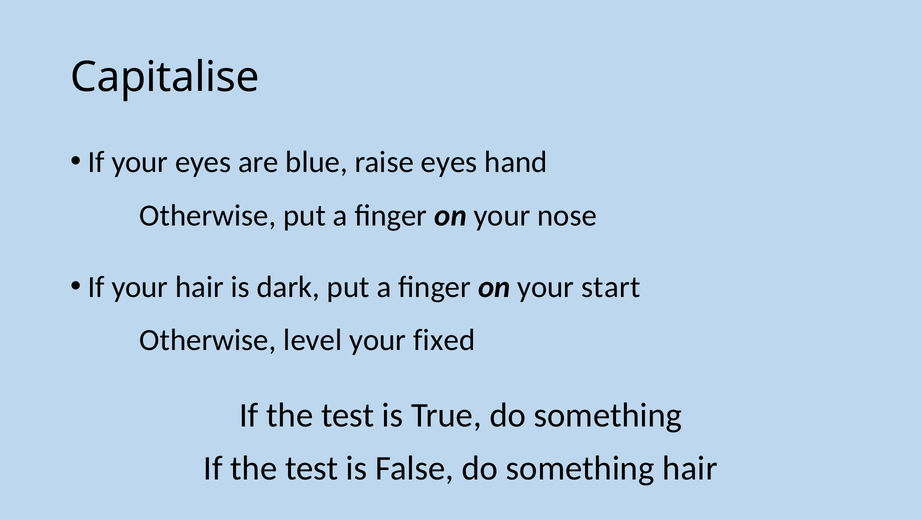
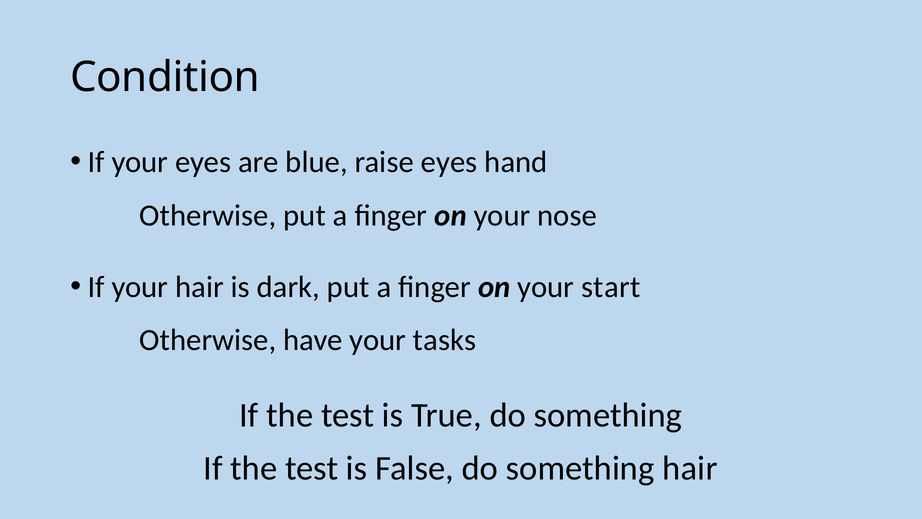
Capitalise: Capitalise -> Condition (165, 77)
level: level -> have (313, 340)
fixed: fixed -> tasks (445, 340)
